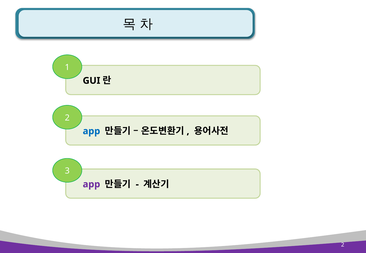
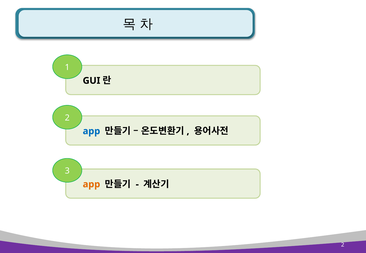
app colour: purple -> orange (91, 185)
